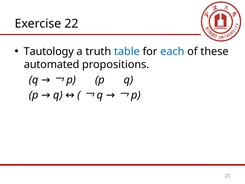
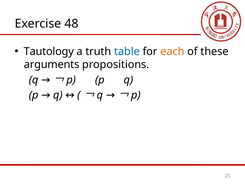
22: 22 -> 48 (71, 24)
each colour: blue -> orange (172, 51)
automated: automated -> arguments (52, 64)
